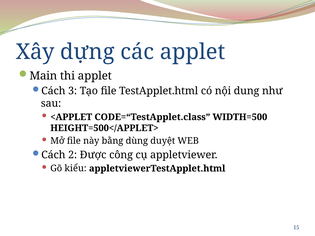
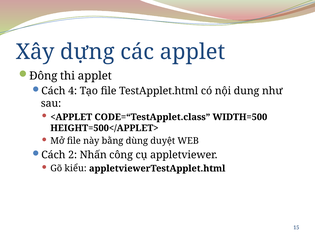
Main: Main -> Đông (43, 76)
3: 3 -> 4 (73, 91)
Được: Được -> Nhấn (93, 155)
